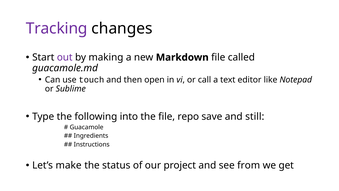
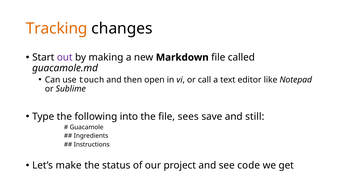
Tracking colour: purple -> orange (57, 28)
repo: repo -> sees (188, 116)
from: from -> code (249, 165)
